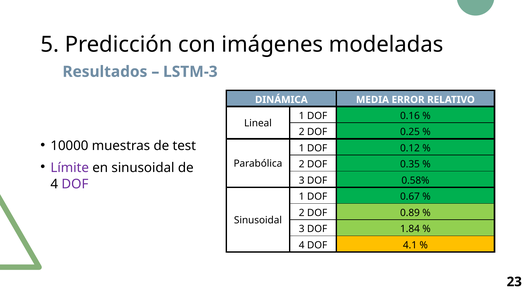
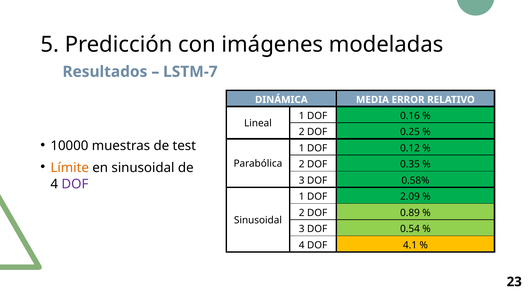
LSTM-3: LSTM-3 -> LSTM-7 (190, 72)
Límite colour: purple -> orange (70, 168)
0.67: 0.67 -> 2.09 (410, 196)
1.84: 1.84 -> 0.54 (410, 229)
